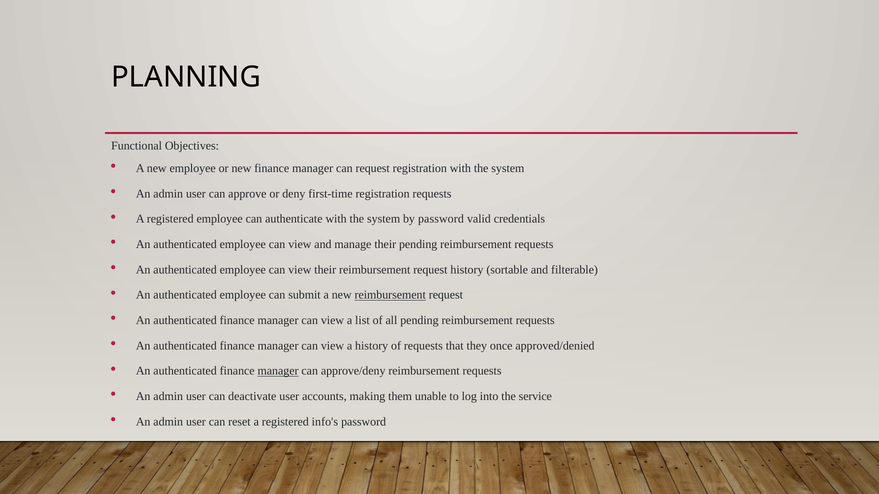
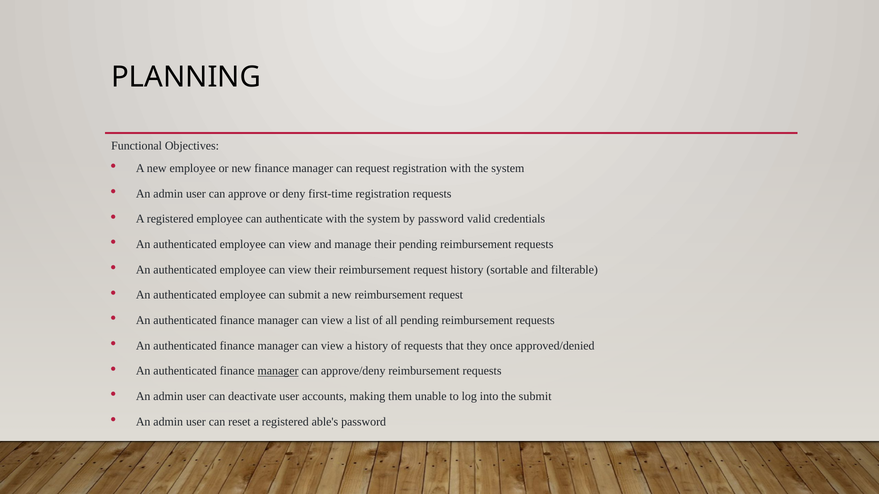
reimbursement underline: present -> none (390, 295)
the service: service -> submit (535, 397)
info's: info's -> able's (325, 422)
